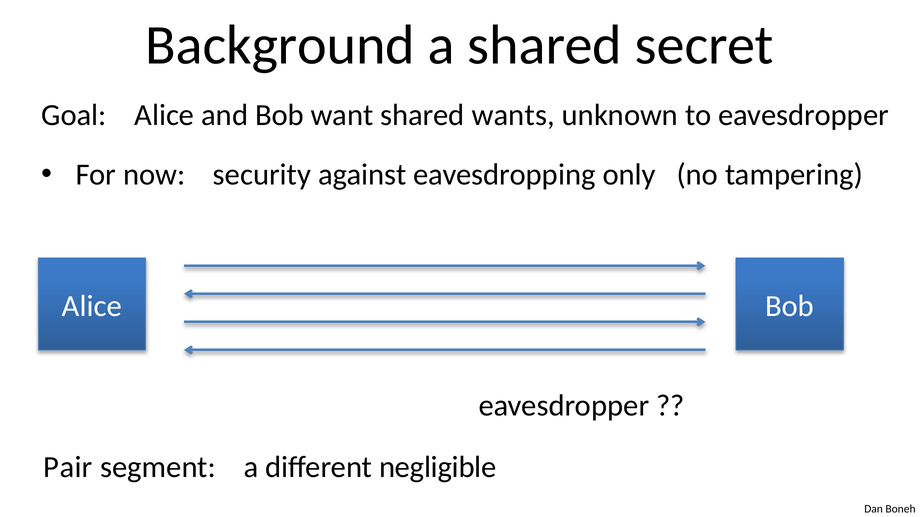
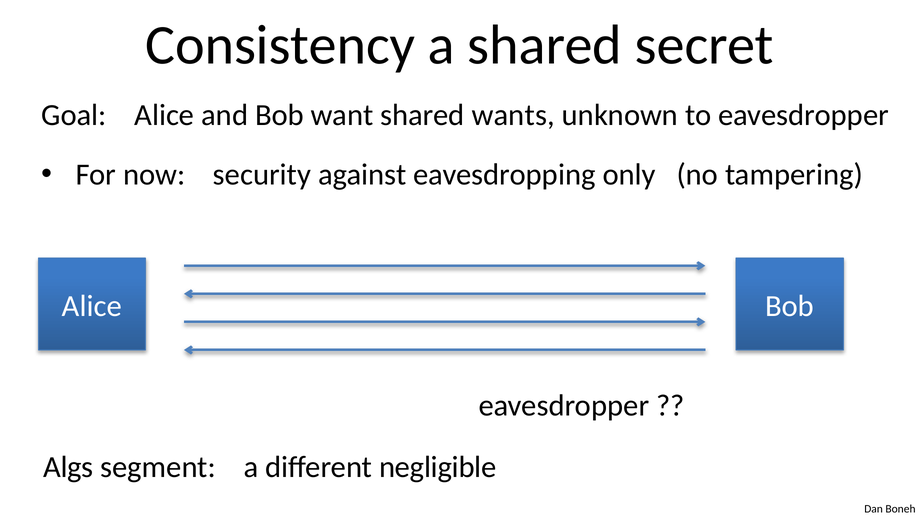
Background: Background -> Consistency (280, 45)
Pair: Pair -> Algs (68, 468)
